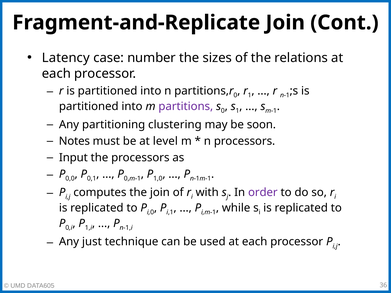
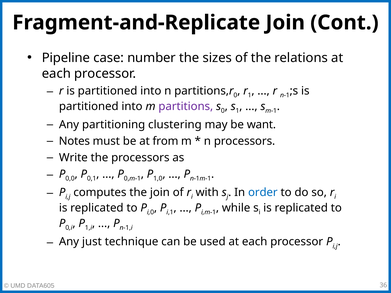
Latency: Latency -> Pipeline (66, 58)
soon: soon -> want (261, 125)
level: level -> from (165, 141)
Input: Input -> Write (73, 158)
order colour: purple -> blue (263, 193)
